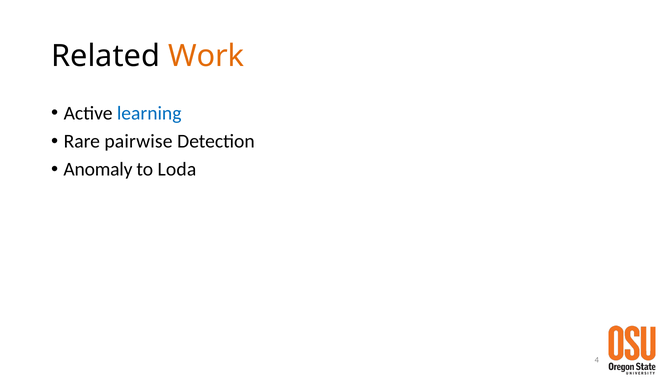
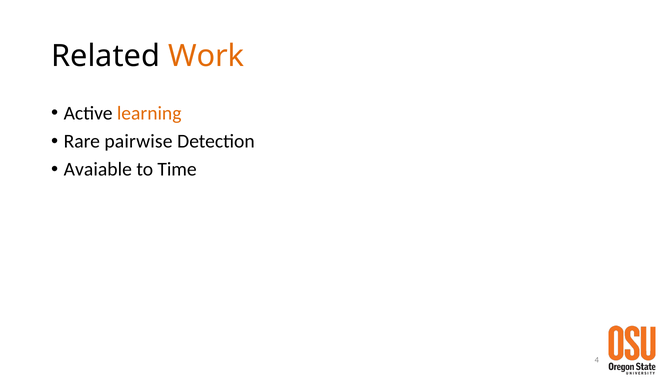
learning colour: blue -> orange (149, 113)
Anomaly: Anomaly -> Avaiable (98, 170)
Loda: Loda -> Time (177, 170)
